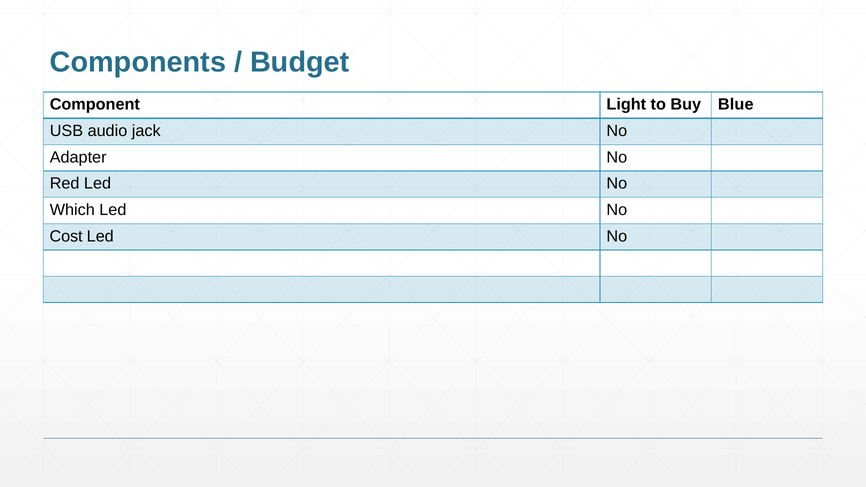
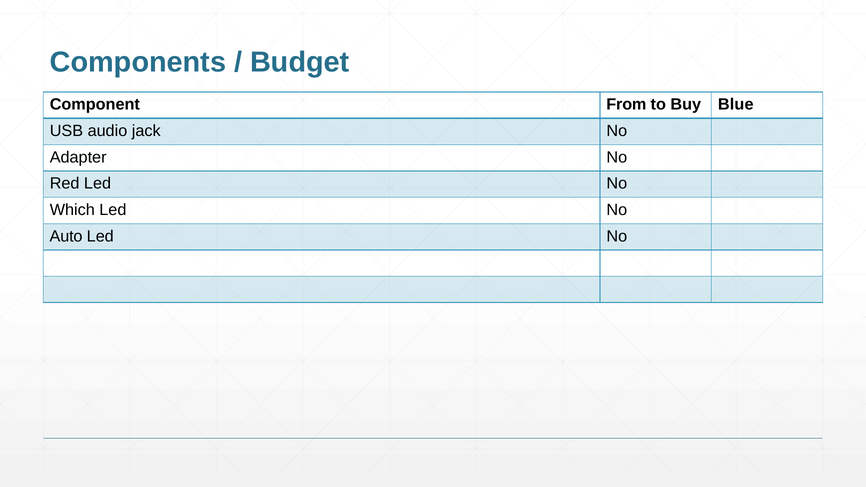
Light: Light -> From (626, 105)
Cost: Cost -> Auto (66, 236)
